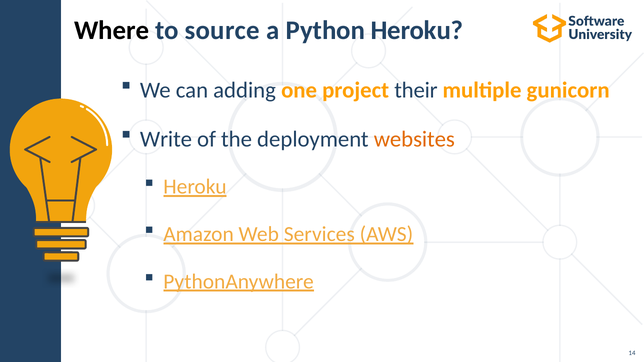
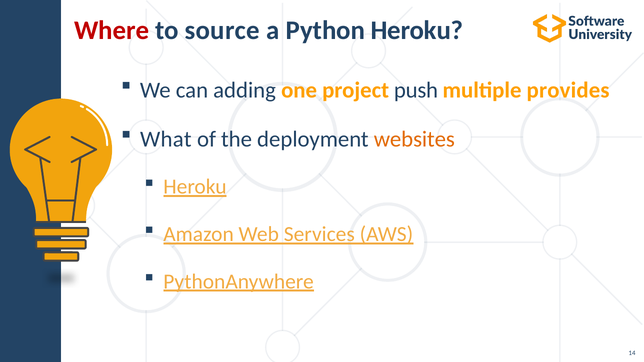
Where colour: black -> red (112, 31)
their: their -> push (416, 90)
gunicorn: gunicorn -> provides (568, 90)
Write: Write -> What (166, 139)
